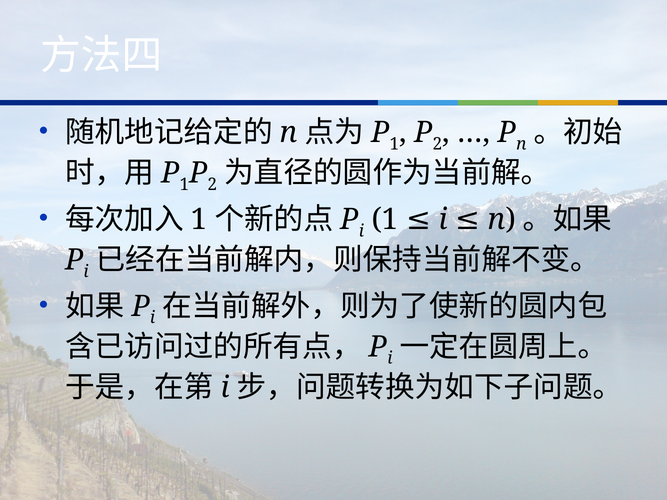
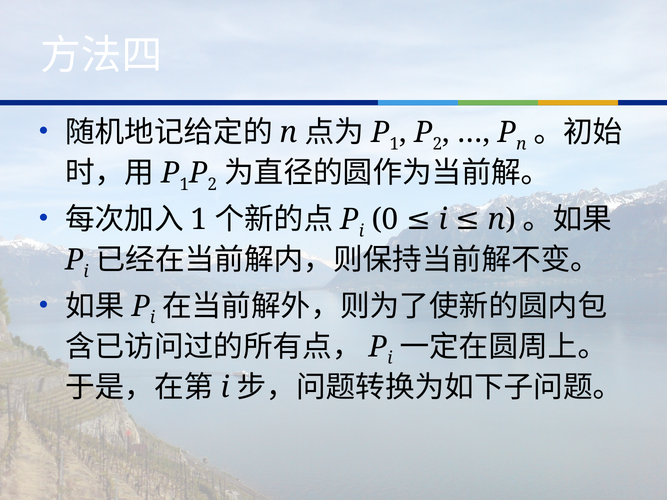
i 1: 1 -> 0 (385, 220)
